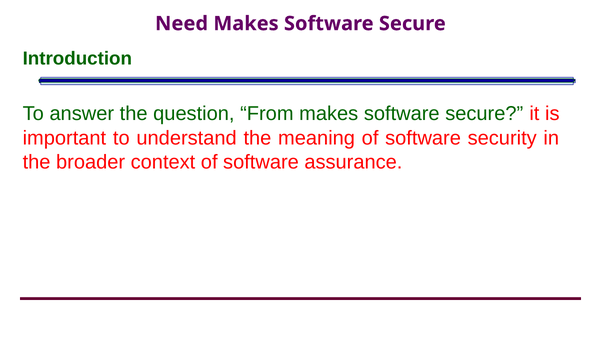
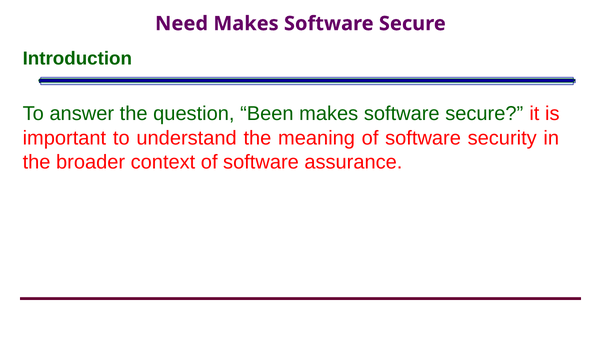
From: From -> Been (267, 114)
